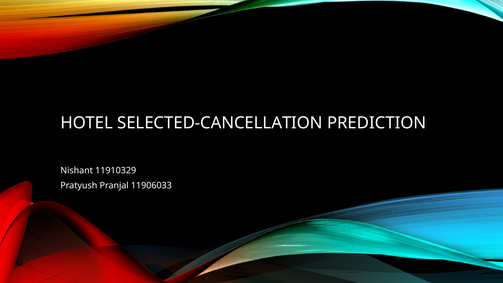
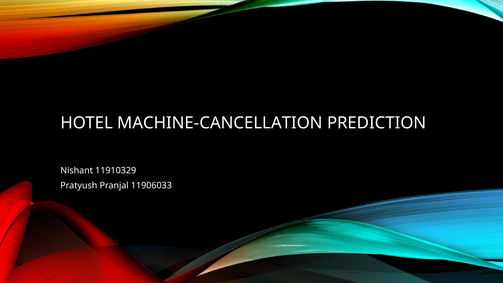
SELECTED-CANCELLATION: SELECTED-CANCELLATION -> MACHINE-CANCELLATION (220, 123)
